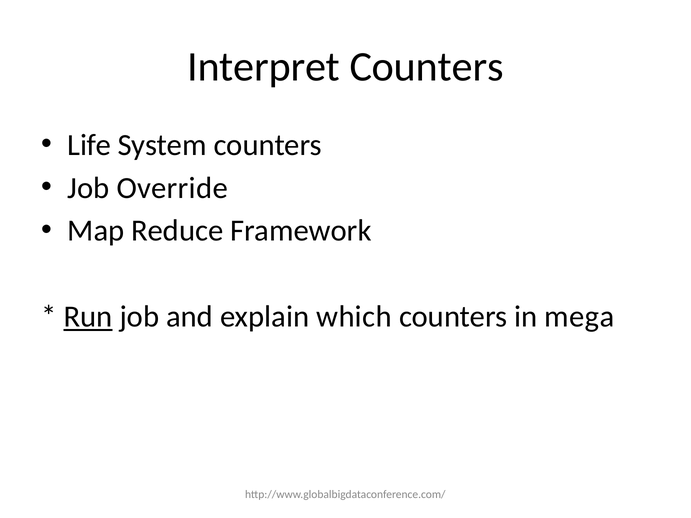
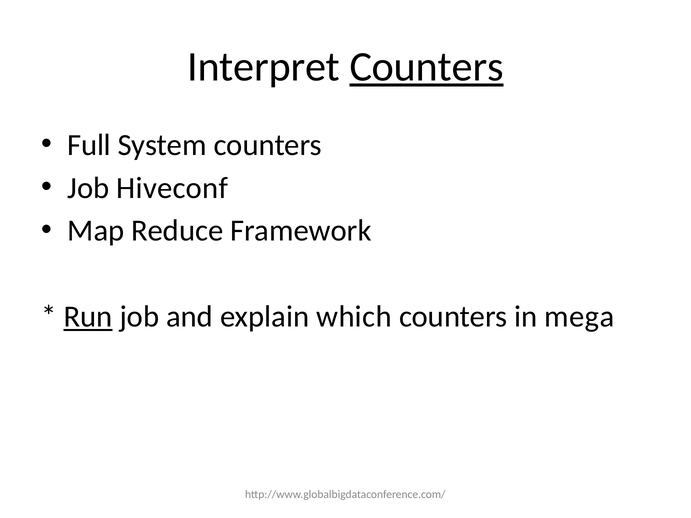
Counters underline: none -> present (427, 67)
Life: Life -> Full (89, 145)
Override: Override -> Hiveconf (172, 188)
